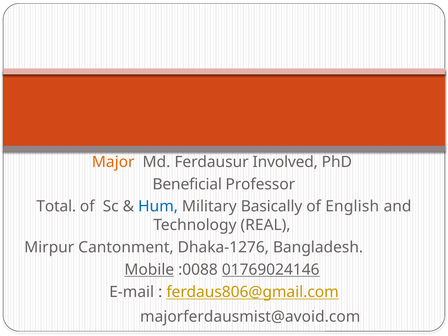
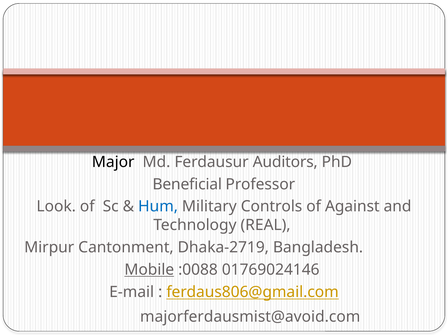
Major colour: orange -> black (113, 162)
Involved: Involved -> Auditors (285, 162)
Total: Total -> Look (56, 206)
Basically: Basically -> Controls (272, 206)
English: English -> Against (352, 206)
Dhaka-1276: Dhaka-1276 -> Dhaka-2719 (223, 247)
01769024146 underline: present -> none (271, 270)
